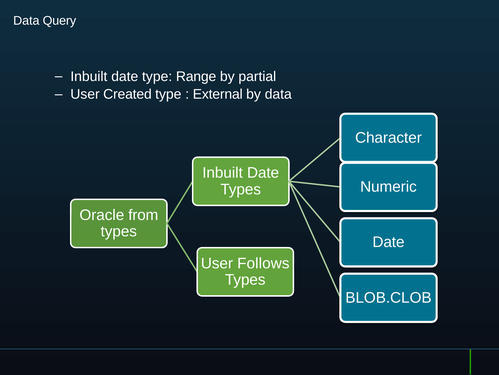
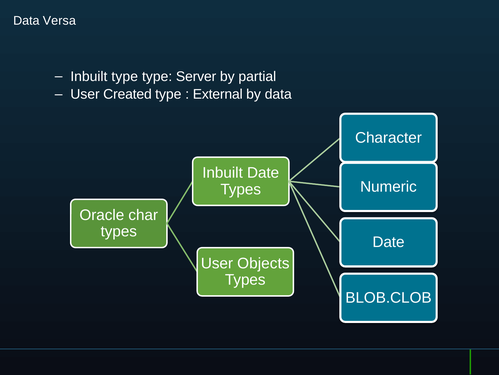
Query: Query -> Versa (59, 21)
date: date -> type (125, 76)
Range: Range -> Server (196, 76)
from: from -> char (143, 215)
Follows: Follows -> Objects (263, 263)
